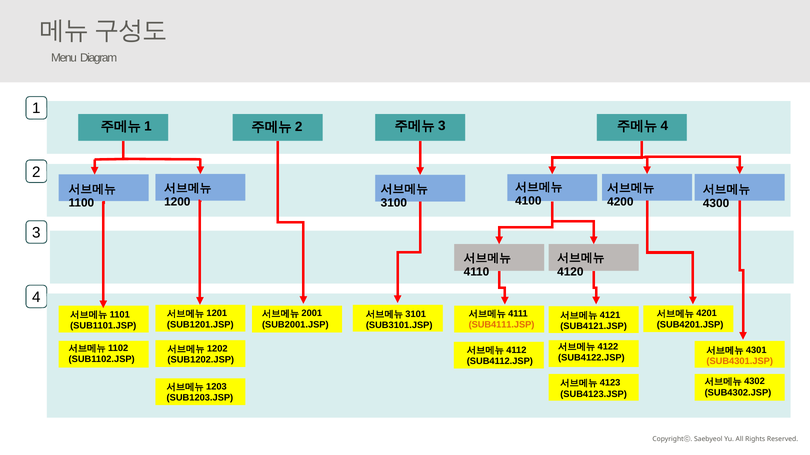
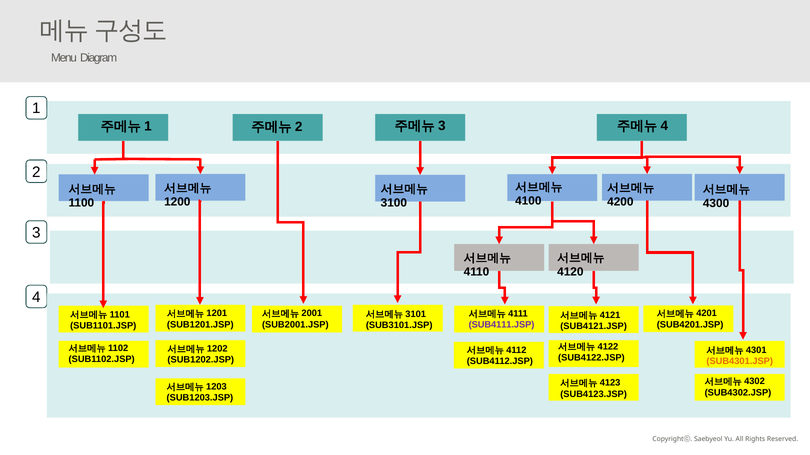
SUB4111.JSP colour: orange -> purple (502, 325)
